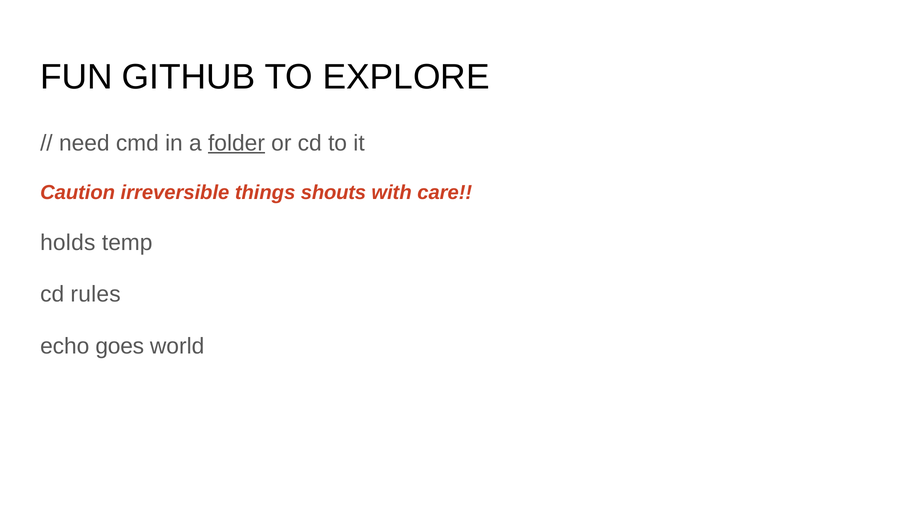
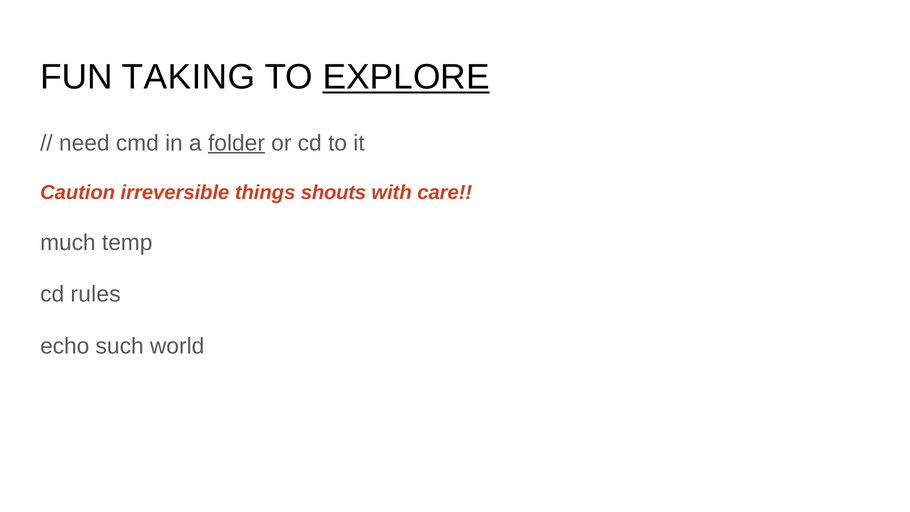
GITHUB: GITHUB -> TAKING (188, 77)
EXPLORE underline: none -> present (406, 77)
holds: holds -> much (68, 243)
goes: goes -> such (120, 346)
